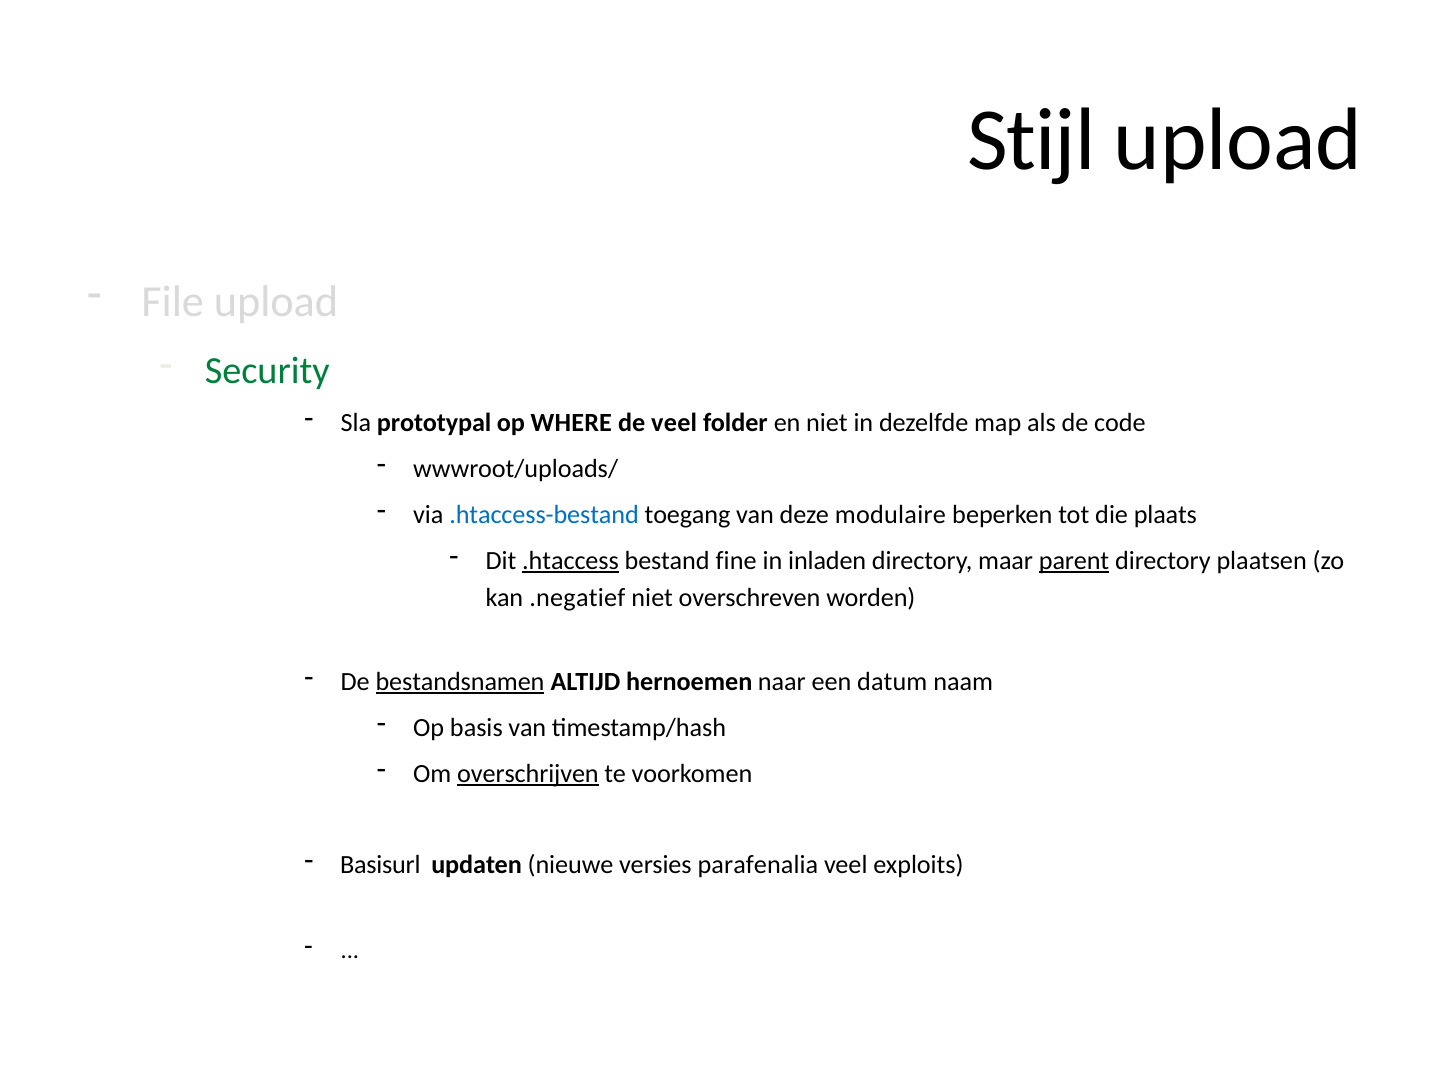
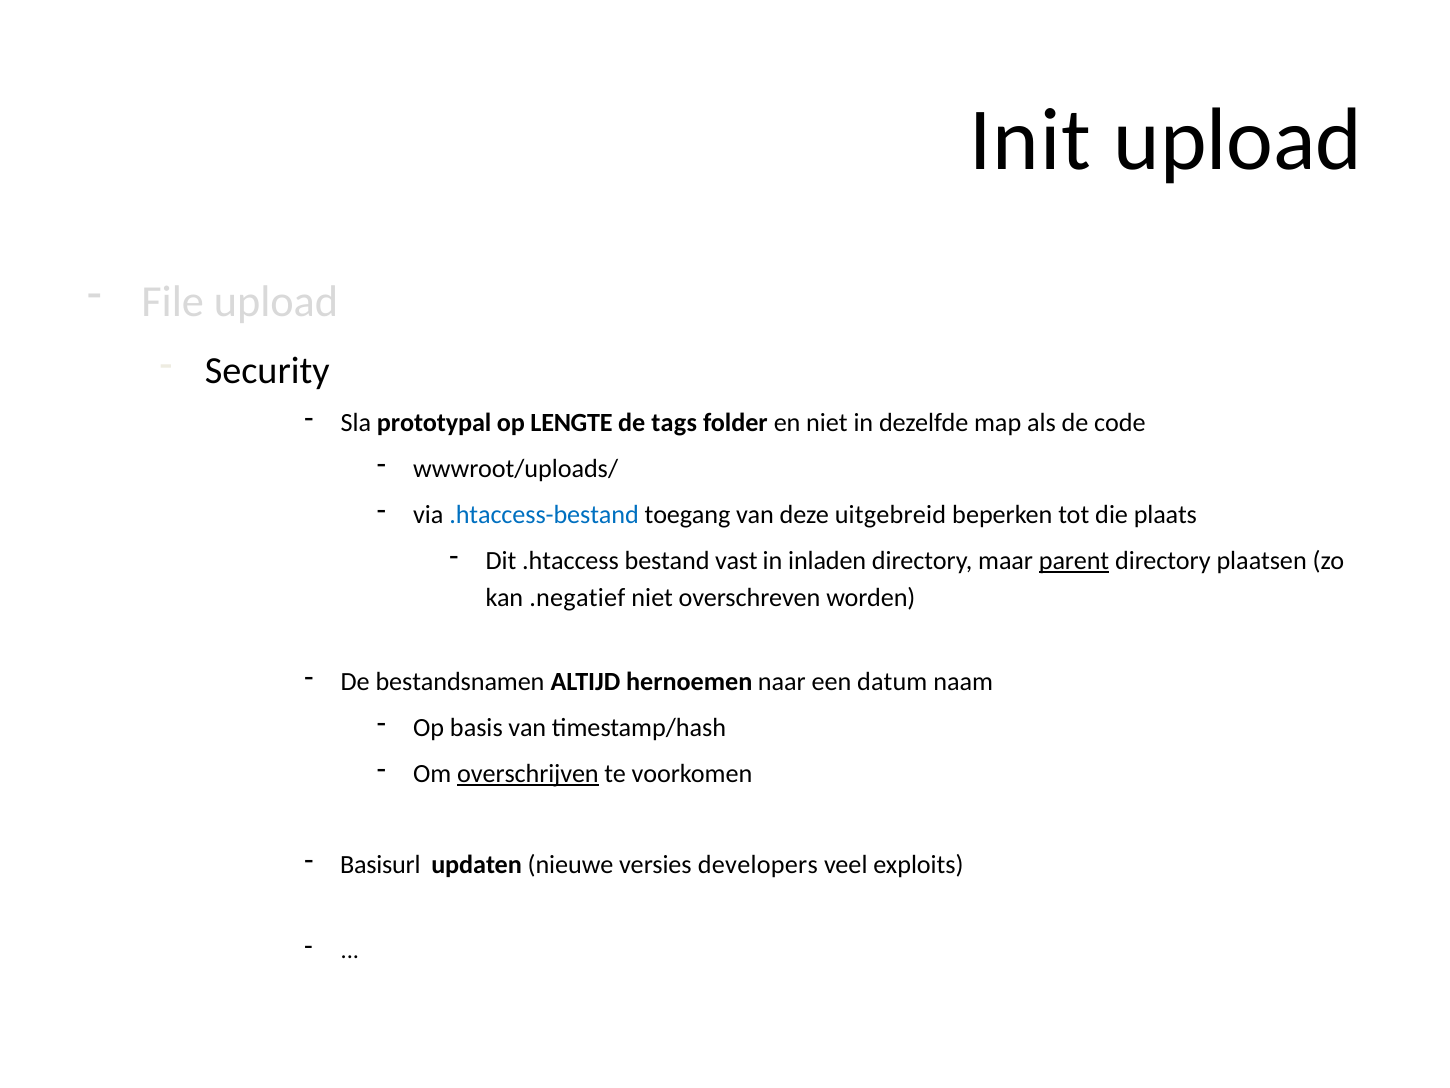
Stijl: Stijl -> Init (1030, 140)
Security colour: green -> black (267, 371)
WHERE: WHERE -> LENGTE (572, 423)
de veel: veel -> tags (674, 423)
modulaire: modulaire -> uitgebreid (890, 515)
.htaccess underline: present -> none (571, 560)
fine: fine -> vast (736, 560)
bestandsnamen underline: present -> none (460, 682)
parafenalia: parafenalia -> developers (758, 865)
